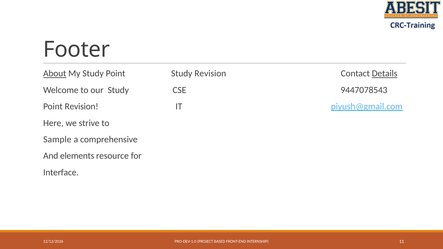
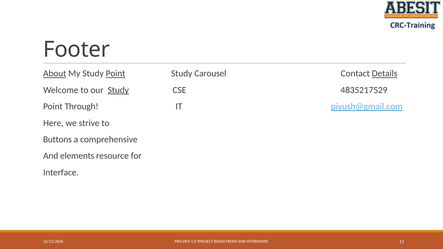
Point underline: none -> present (116, 74)
Study Revision: Revision -> Carousel (210, 74)
Study underline: none -> present (118, 90)
9447078543: 9447078543 -> 4835217529 (364, 90)
Point Revision: Revision -> Through (82, 107)
Sample: Sample -> Buttons (57, 140)
